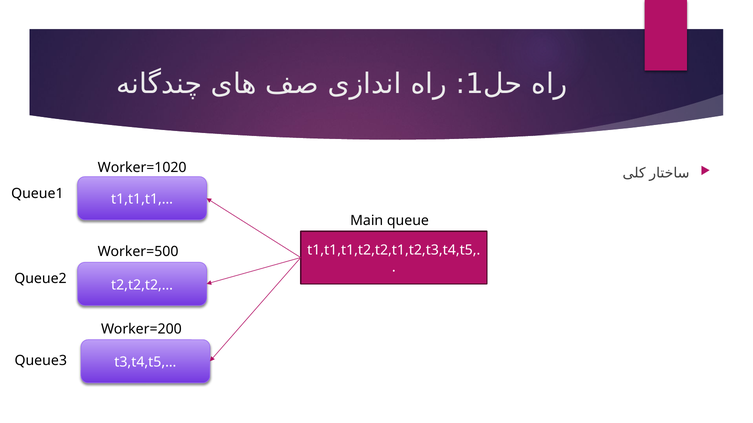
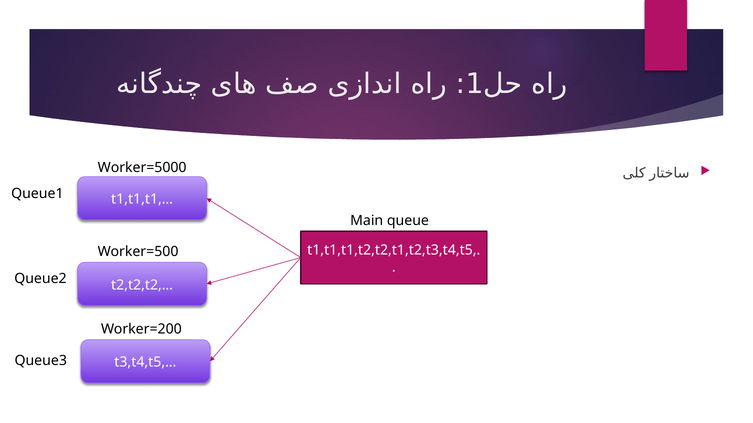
Worker=1020: Worker=1020 -> Worker=5000 (142, 168)
